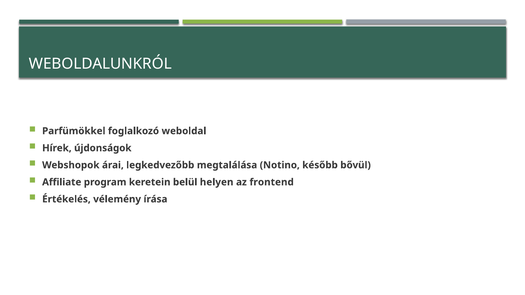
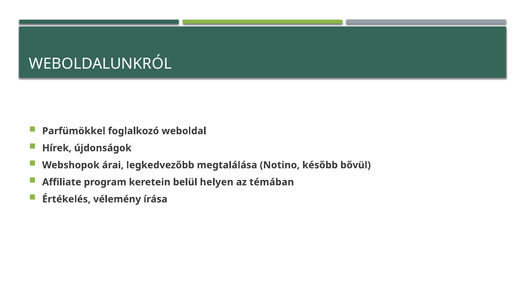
frontend: frontend -> témában (272, 182)
